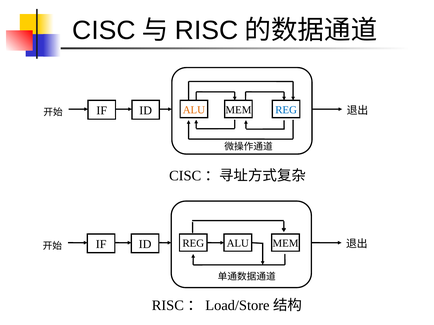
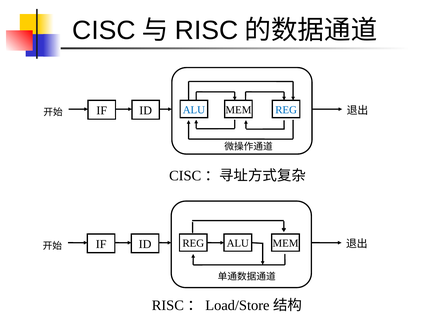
ALU colour: orange -> blue (194, 110)
